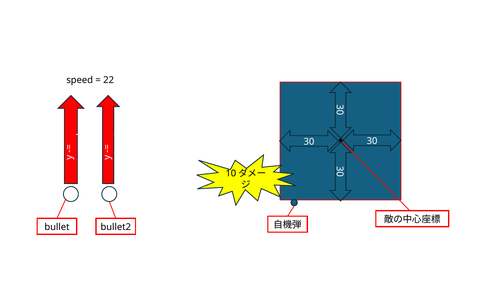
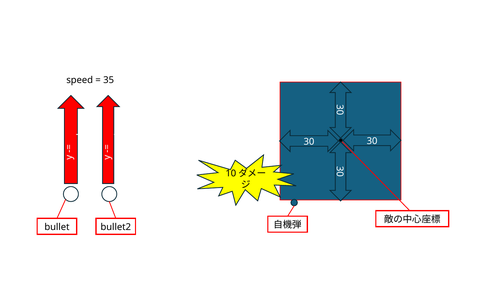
22: 22 -> 35 (109, 80)
